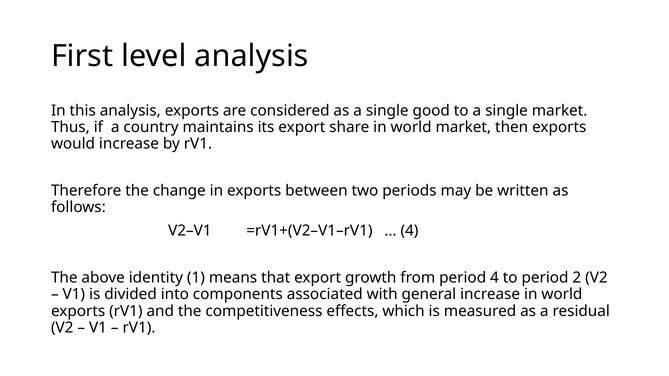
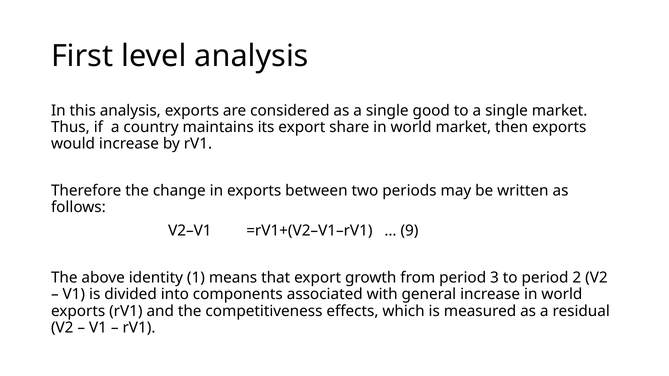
4: 4 -> 9 (409, 231)
period 4: 4 -> 3 (495, 278)
